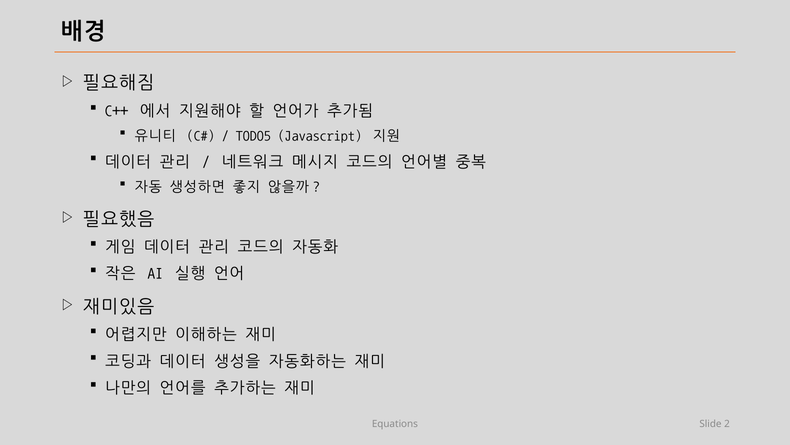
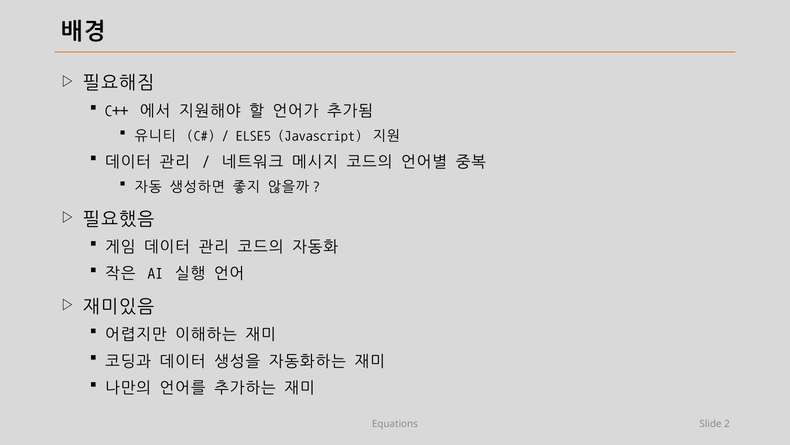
TODO5: TODO5 -> ELSE5 (253, 135)
